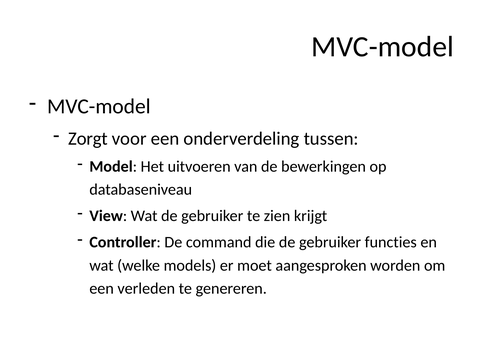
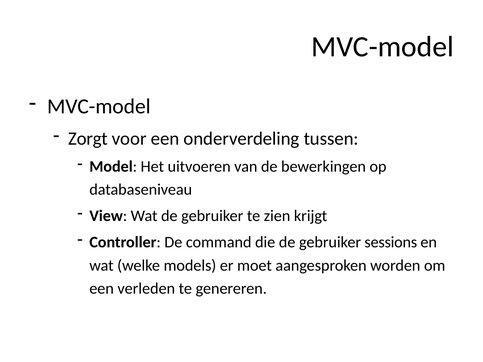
functies: functies -> sessions (391, 242)
